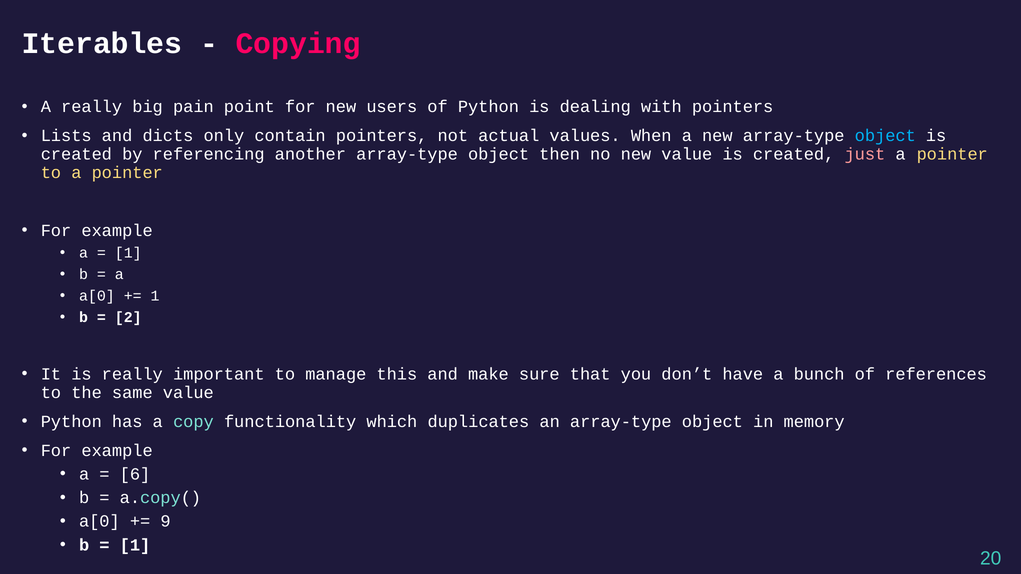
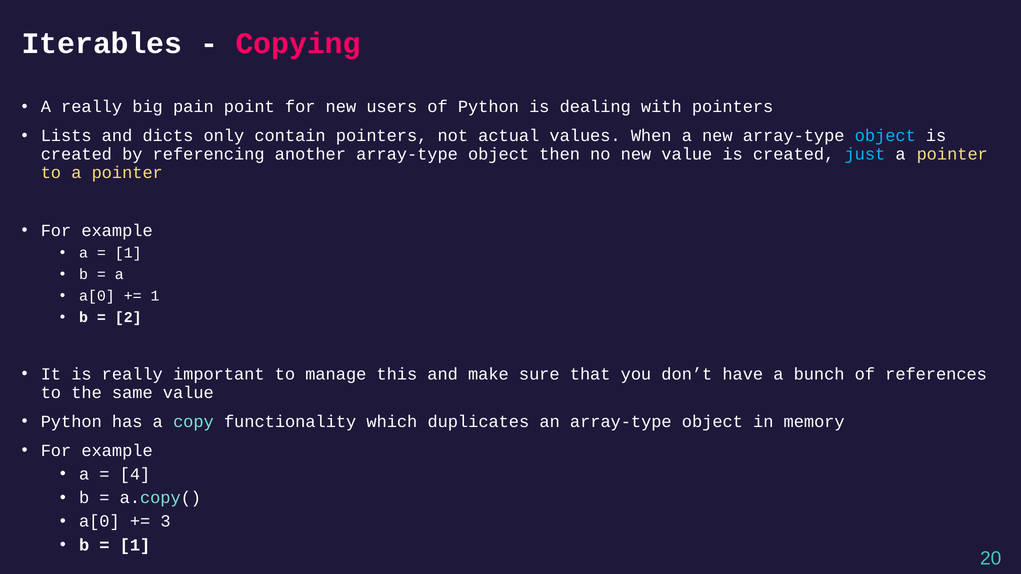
just colour: pink -> light blue (865, 154)
6: 6 -> 4 (135, 474)
9: 9 -> 3 (166, 522)
